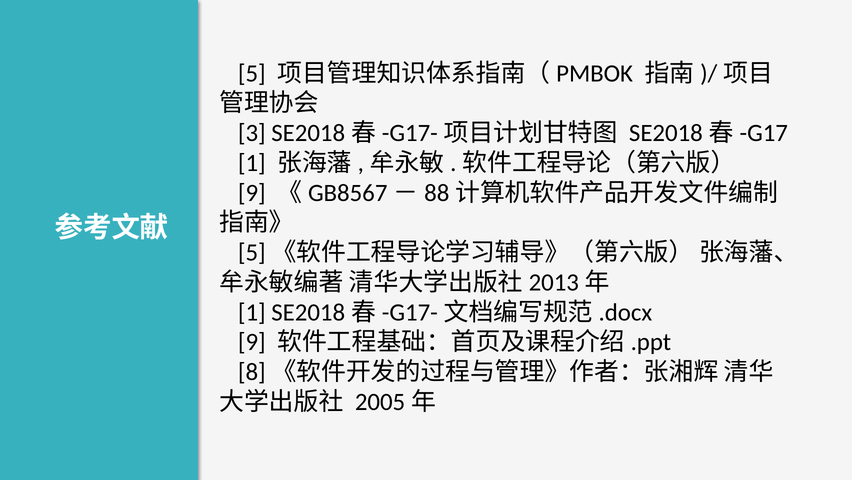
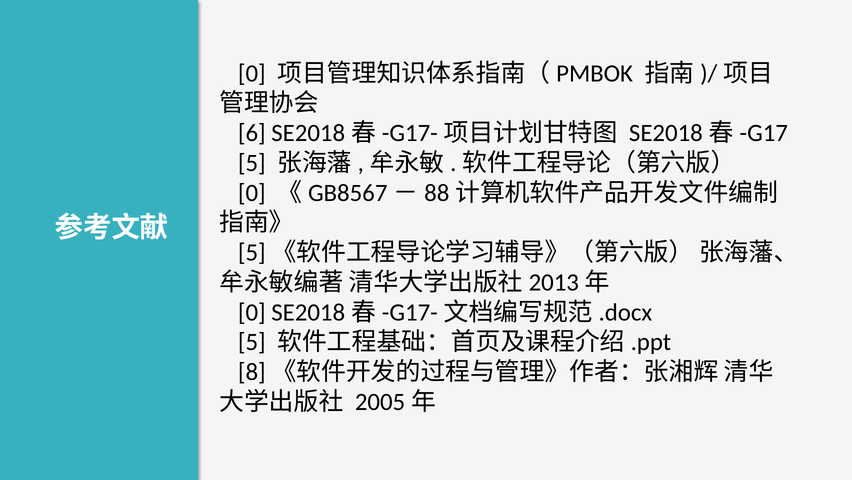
5: 5 -> 0 (252, 73)
3: 3 -> 6 (252, 133)
1: 1 -> 5 (252, 163)
9: 9 -> 0 (252, 193)
1: 1 -> 0 (252, 312)
9: 9 -> 5 (252, 342)
